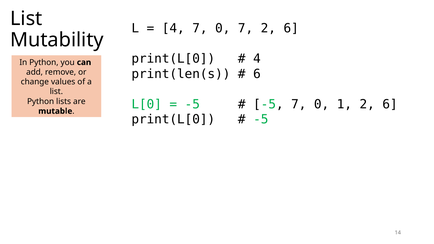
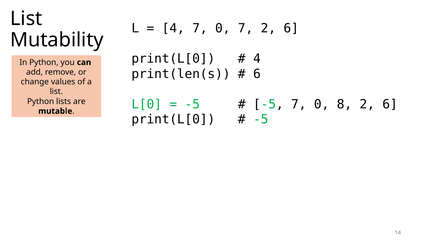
1: 1 -> 8 (344, 104)
